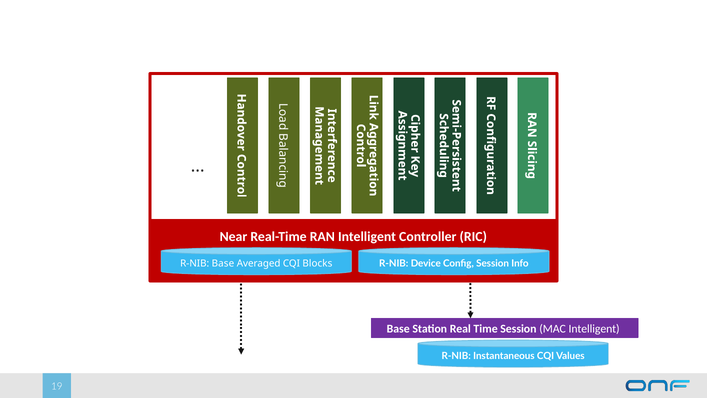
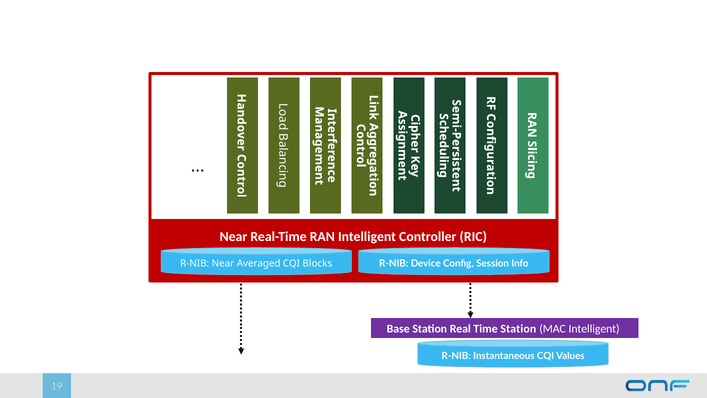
R-NIB Base: Base -> Near (223, 263)
Time Session: Session -> Station (518, 329)
